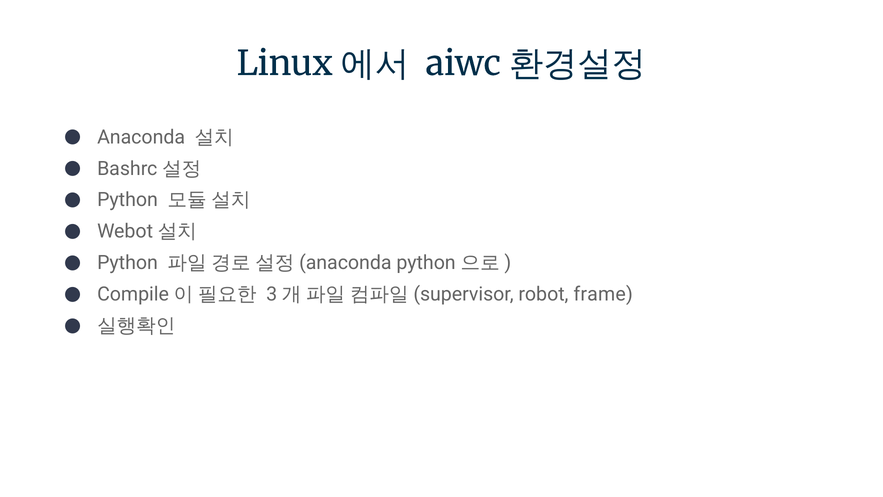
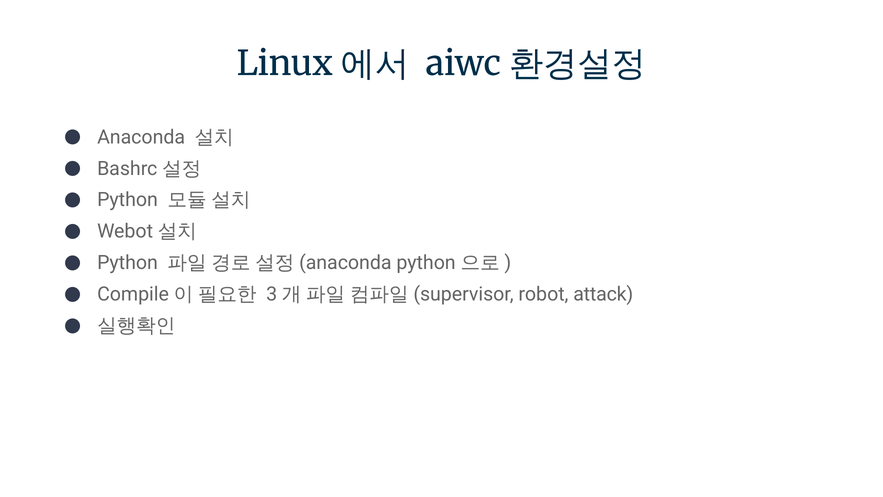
frame: frame -> attack (603, 294)
